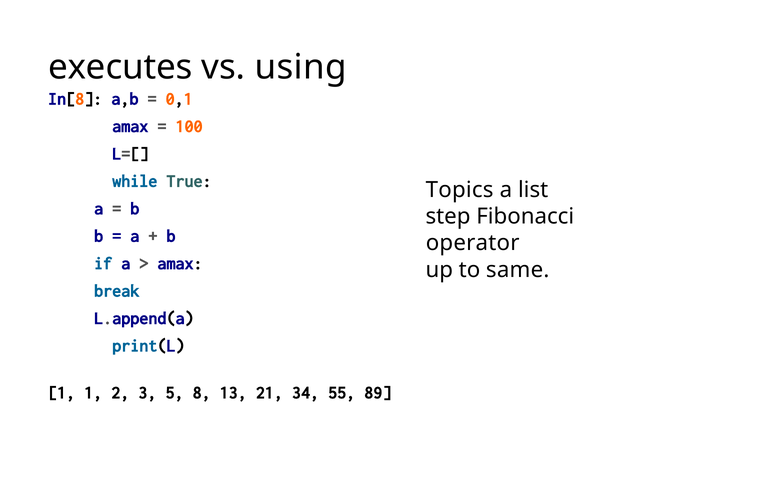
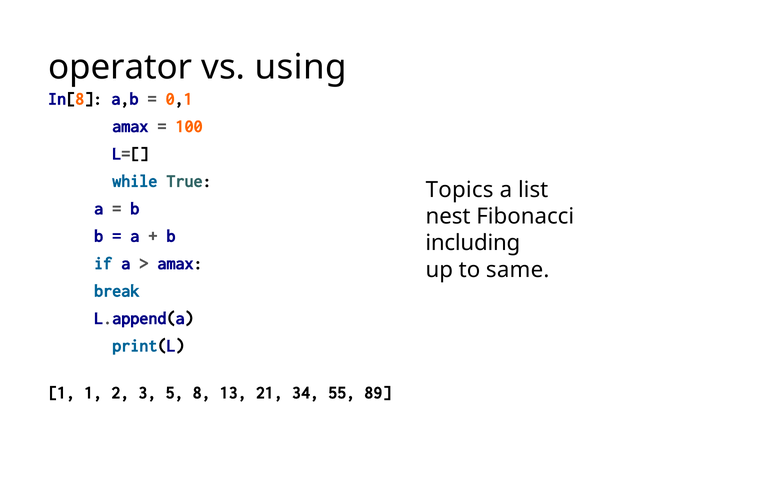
executes: executes -> operator (120, 67)
step: step -> nest (448, 217)
operator: operator -> including (473, 243)
